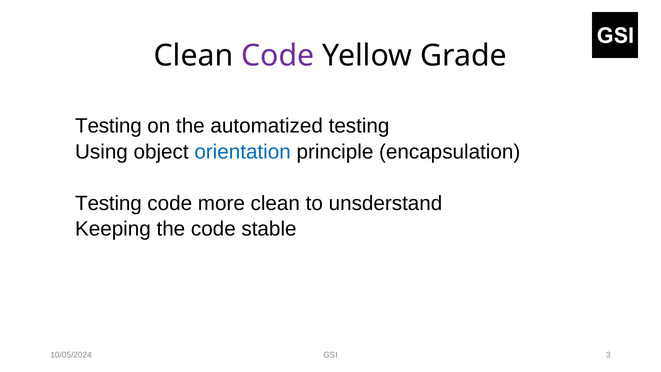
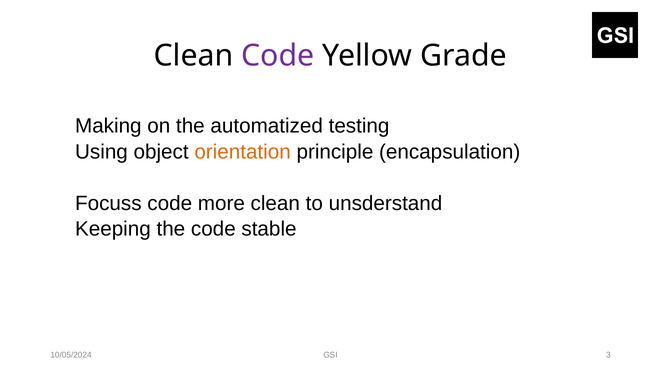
Testing: Testing -> Making (108, 126)
orientation colour: blue -> orange (243, 152)
Testing: Testing -> Focuss (108, 203)
